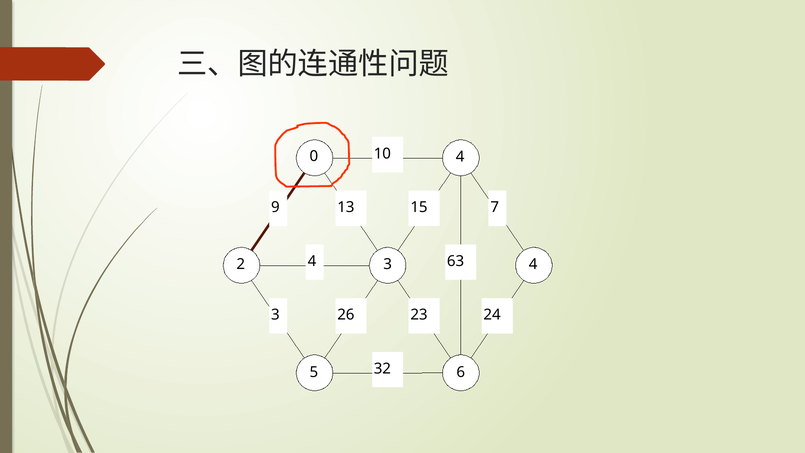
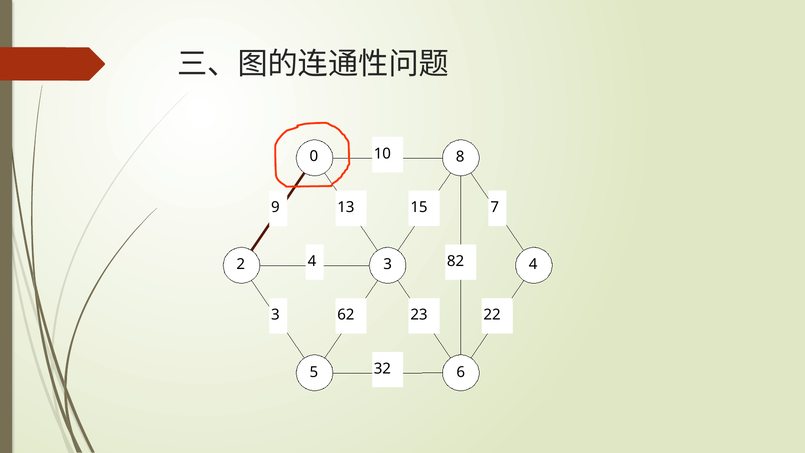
0 4: 4 -> 8 (460, 157)
63: 63 -> 82 (456, 261)
26: 26 -> 62 (346, 315)
24: 24 -> 22 (492, 315)
